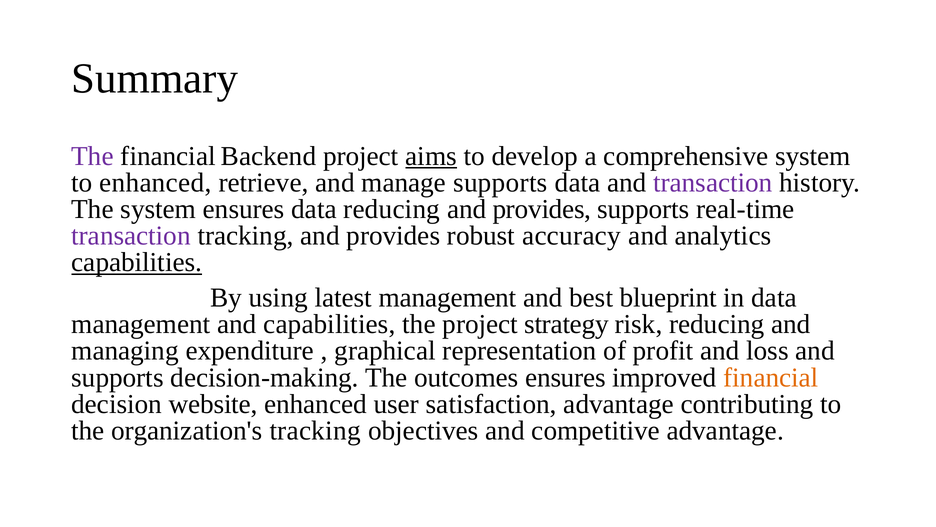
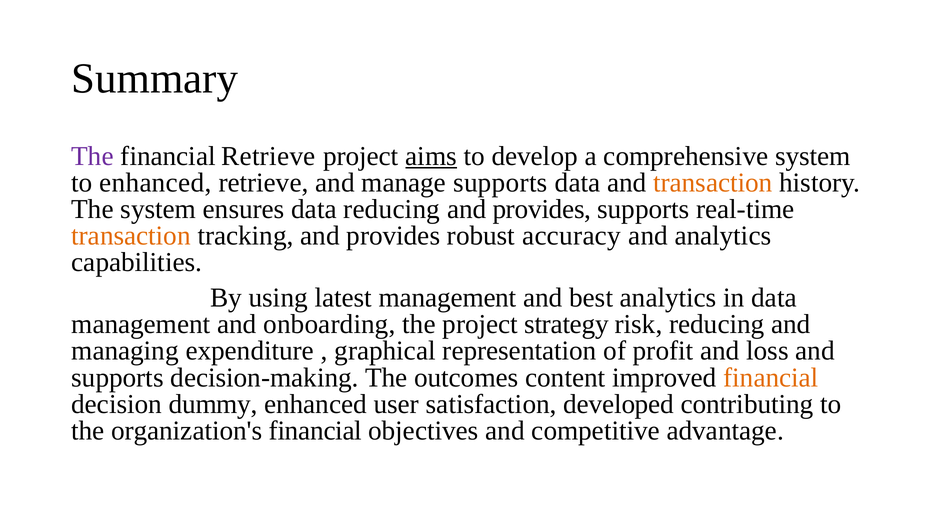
financial Backend: Backend -> Retrieve (268, 156)
transaction colour: purple -> orange (713, 182)
transaction colour: purple -> orange (131, 236)
capabilities underline: present -> none (137, 262)
best blueprint: blueprint -> analytics (668, 297)
and capabilities: capabilities -> onboarding (329, 324)
outcomes ensures: ensures -> content (565, 377)
website: website -> dummy (213, 404)
satisfaction advantage: advantage -> developed (619, 404)
organization's tracking: tracking -> financial (315, 430)
